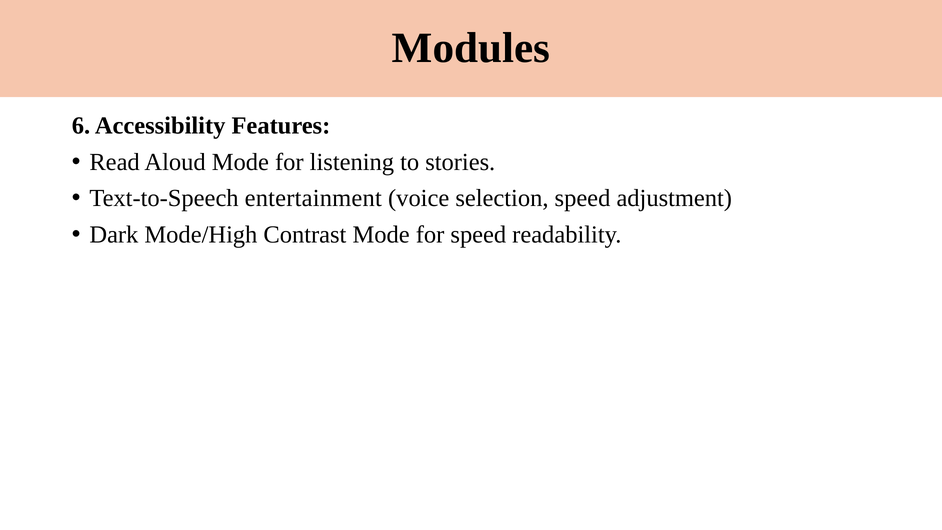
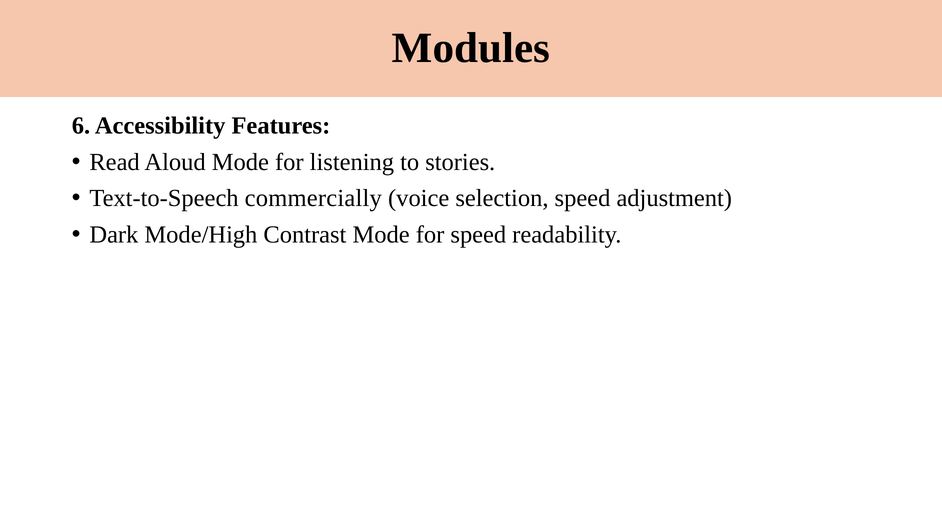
entertainment: entertainment -> commercially (313, 198)
